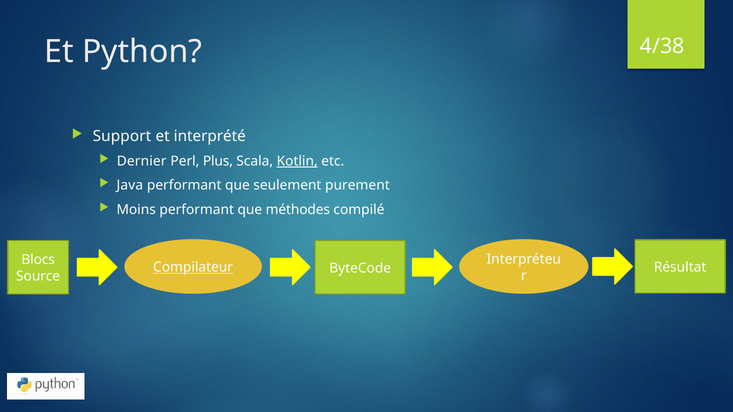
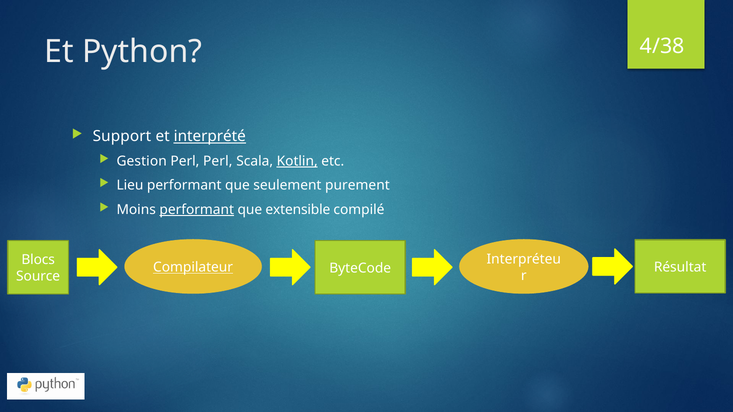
interprété underline: none -> present (210, 136)
Dernier: Dernier -> Gestion (142, 161)
Perl Plus: Plus -> Perl (218, 161)
Java: Java -> Lieu (130, 185)
performant underline: none -> present (197, 210)
méthodes: méthodes -> extensible (298, 210)
